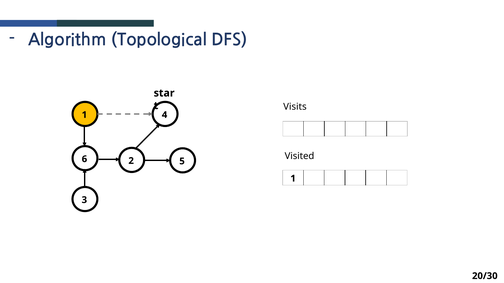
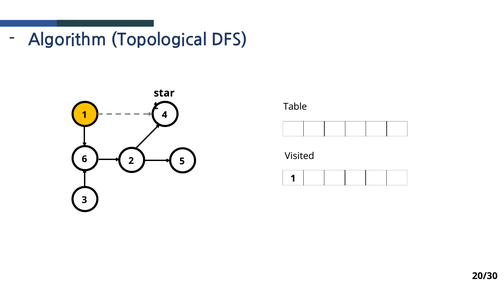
Visits: Visits -> Table (295, 107)
